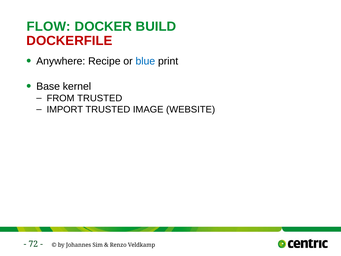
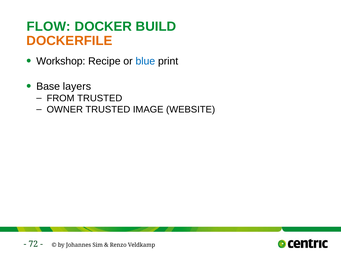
DOCKERFILE colour: red -> orange (69, 41)
Anywhere: Anywhere -> Workshop (61, 61)
kernel: kernel -> layers (77, 86)
IMPORT: IMPORT -> OWNER (65, 109)
